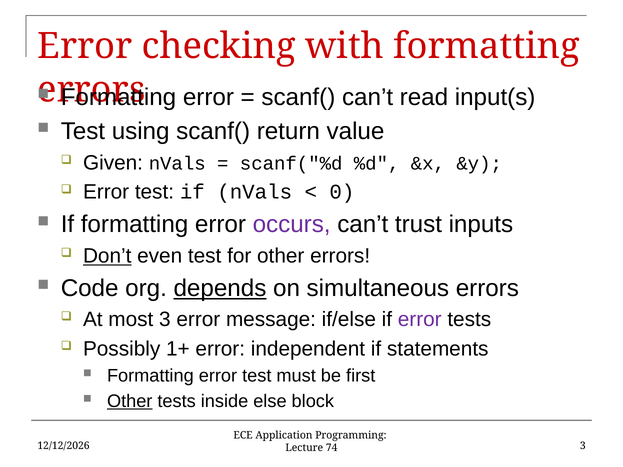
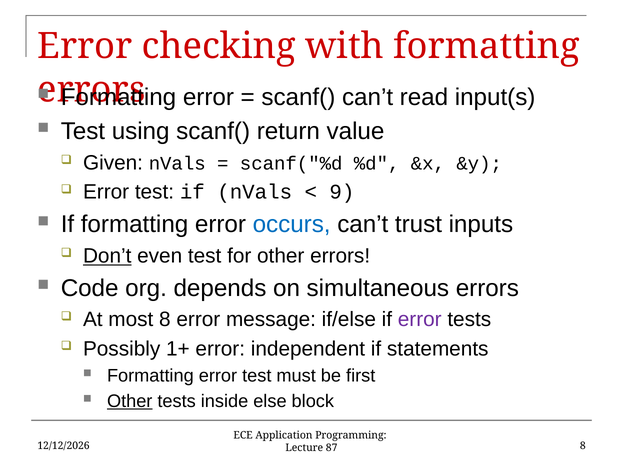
0: 0 -> 9 (342, 192)
occurs colour: purple -> blue (292, 225)
depends underline: present -> none (220, 288)
most 3: 3 -> 8 (165, 320)
3: 3 -> 8 (583, 446)
74: 74 -> 87 (332, 448)
